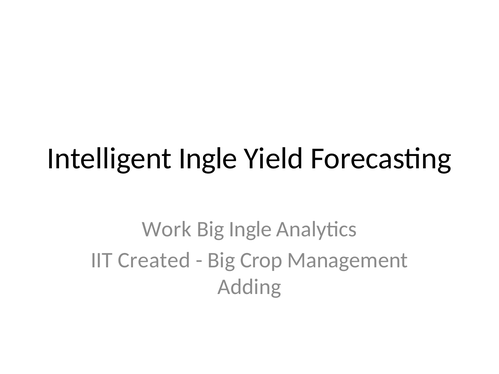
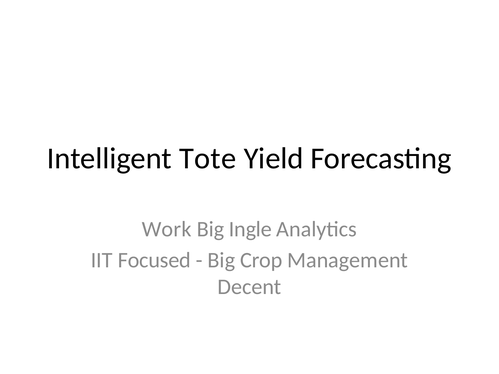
Intelligent Ingle: Ingle -> Tote (208, 158)
Created: Created -> Focused (154, 260)
Adding: Adding -> Decent (249, 287)
